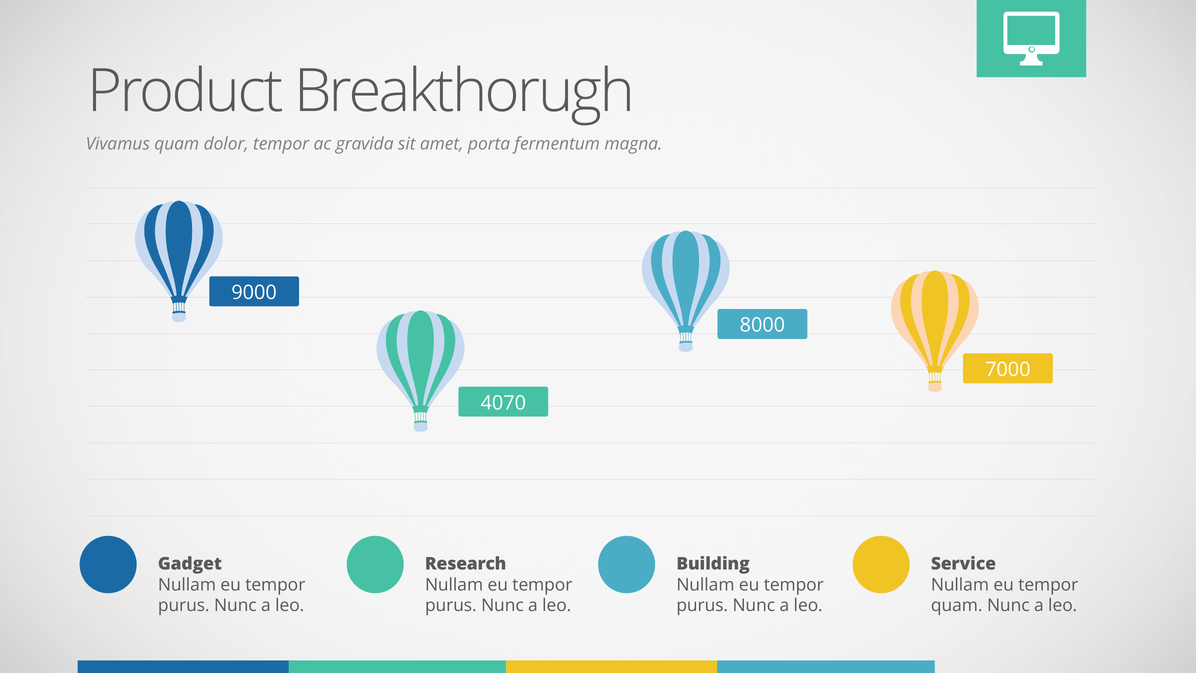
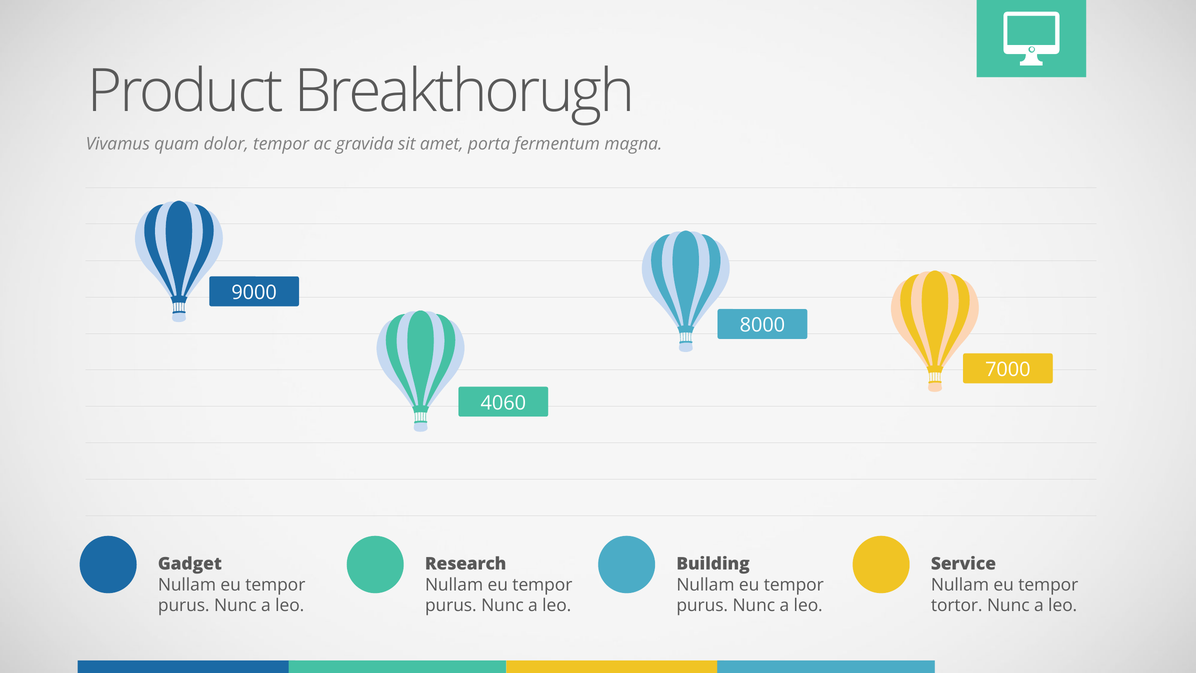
4070: 4070 -> 4060 (503, 403)
quam: quam -> tortor (957, 605)
